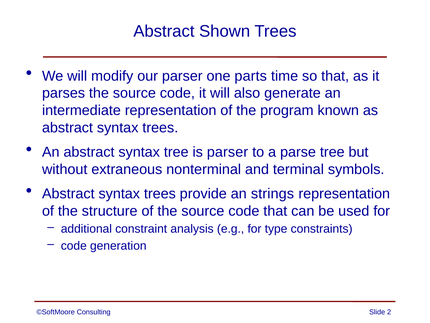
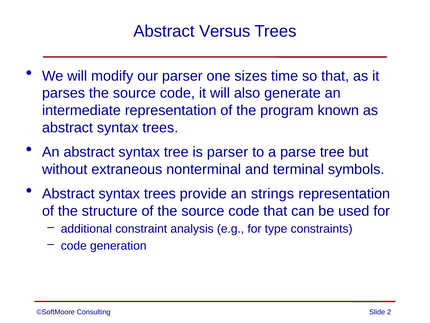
Shown: Shown -> Versus (225, 31)
parts: parts -> sizes (251, 76)
